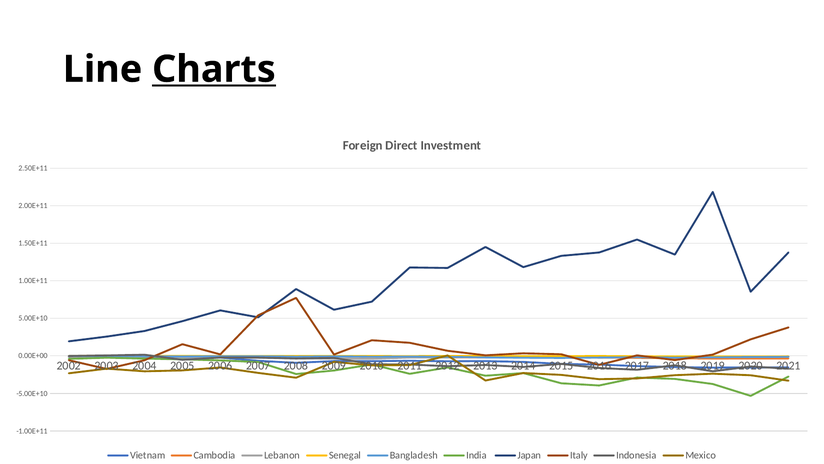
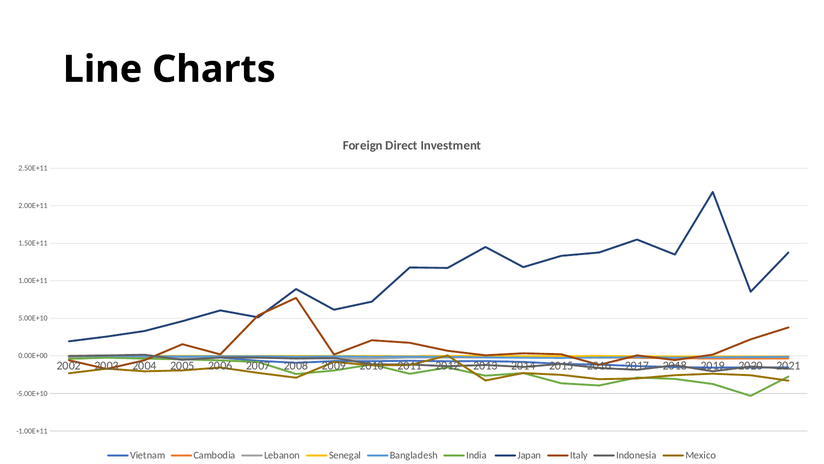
Charts underline: present -> none (214, 69)
